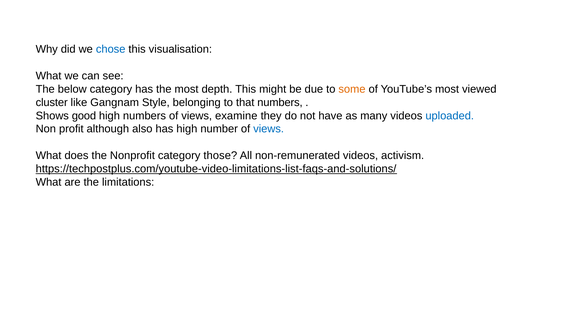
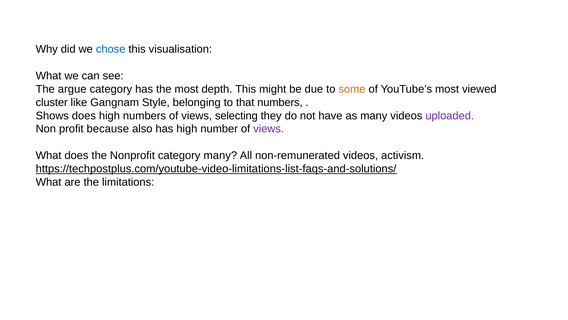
below: below -> argue (72, 89)
Shows good: good -> does (84, 116)
examine: examine -> selecting (236, 116)
uploaded colour: blue -> purple (450, 116)
although: although -> because (108, 129)
views colour: blue -> purple (269, 129)
category those: those -> many (220, 155)
